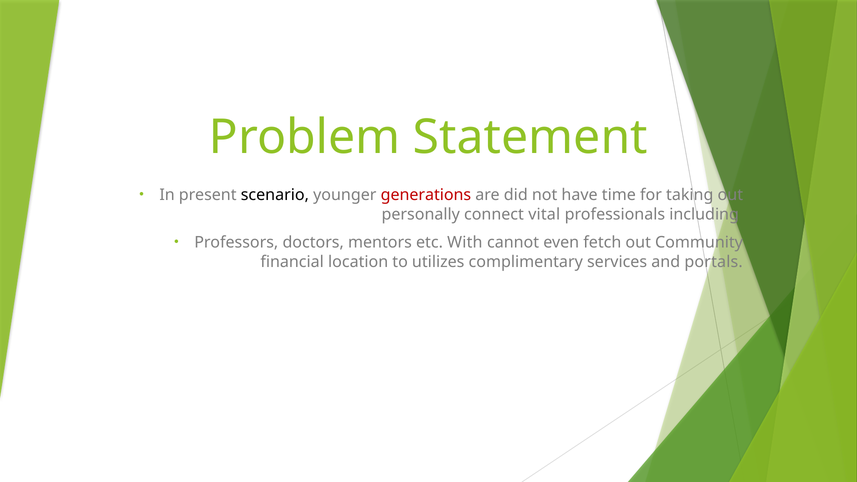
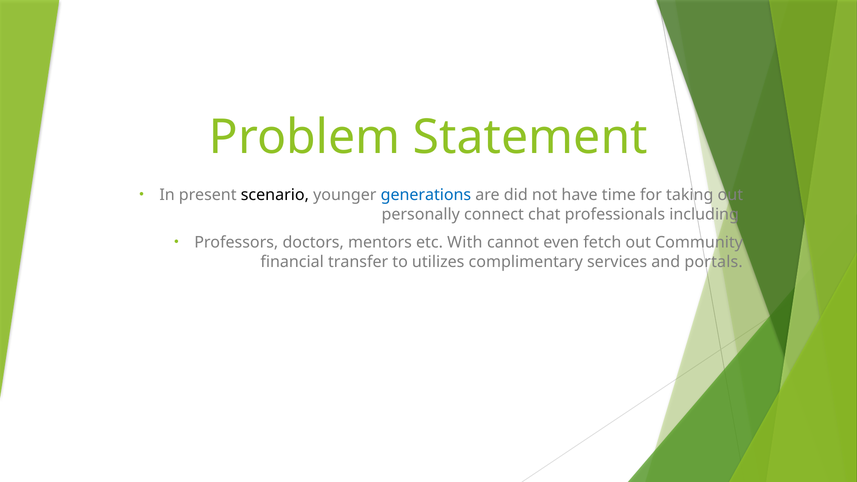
generations colour: red -> blue (426, 195)
vital: vital -> chat (544, 214)
location: location -> transfer (358, 262)
